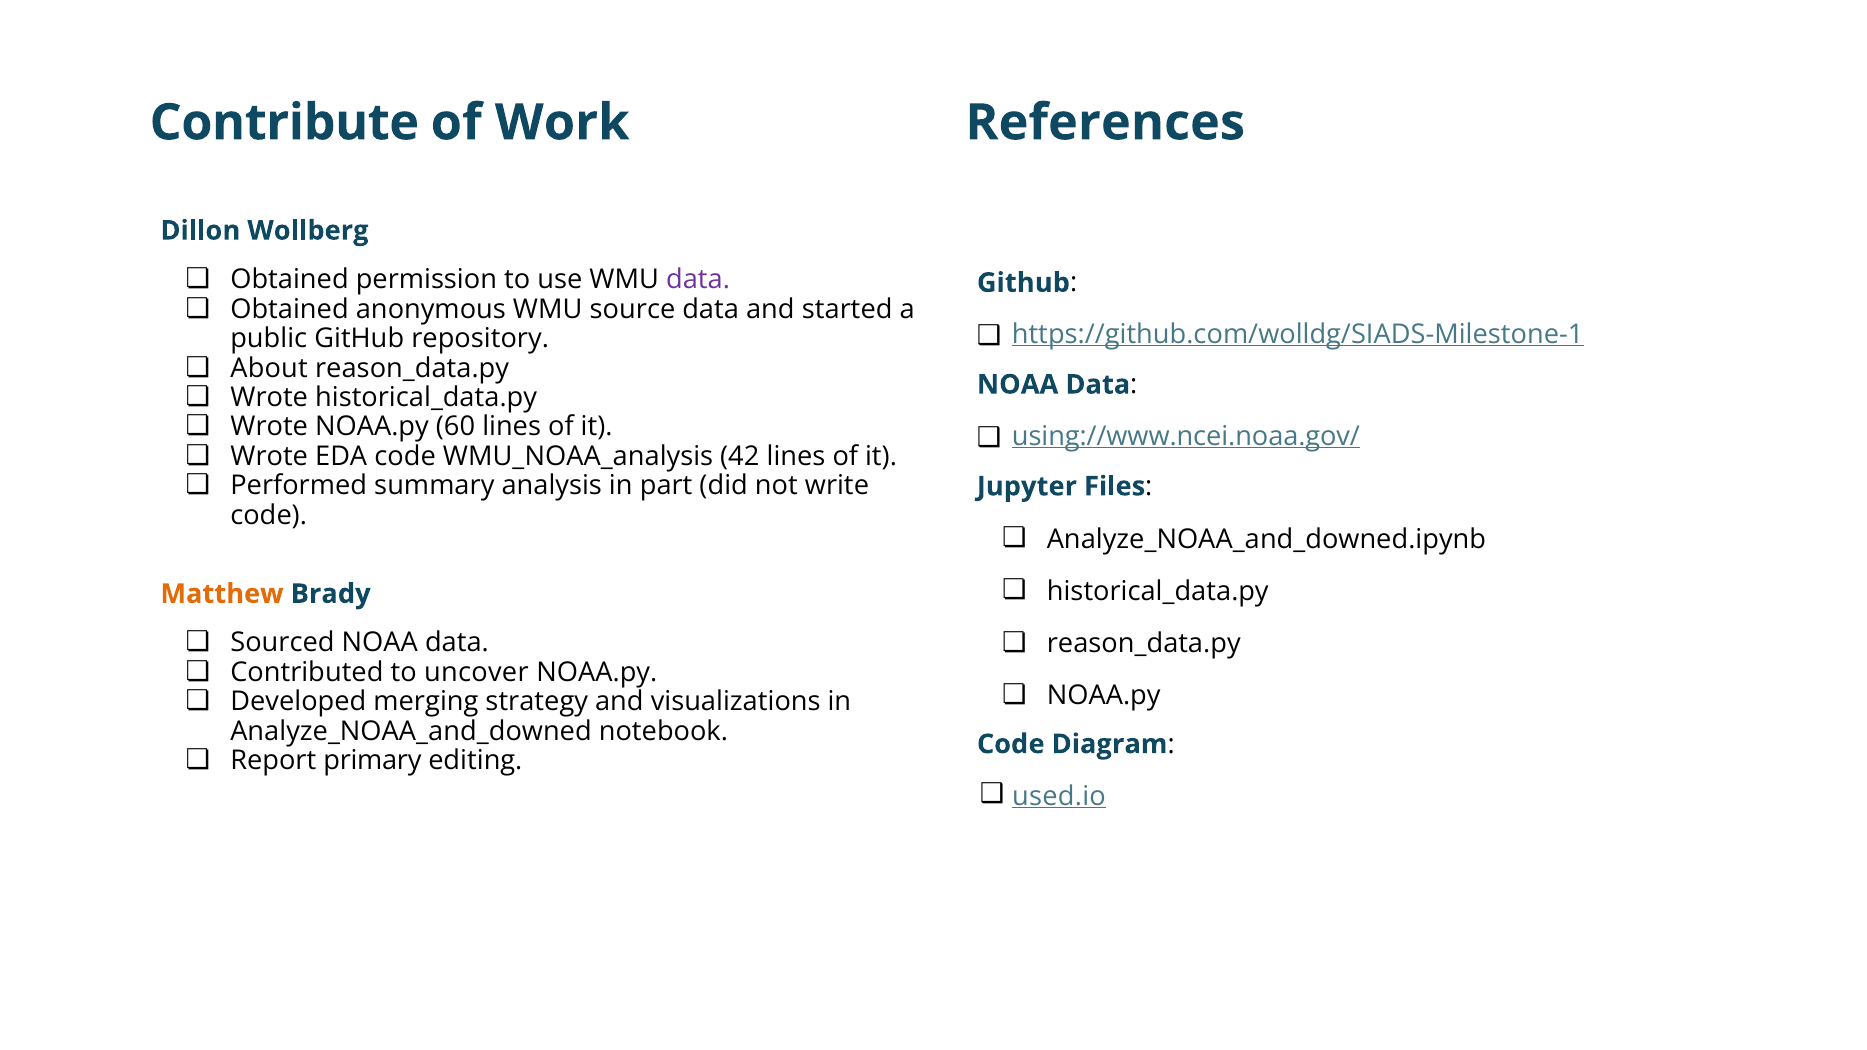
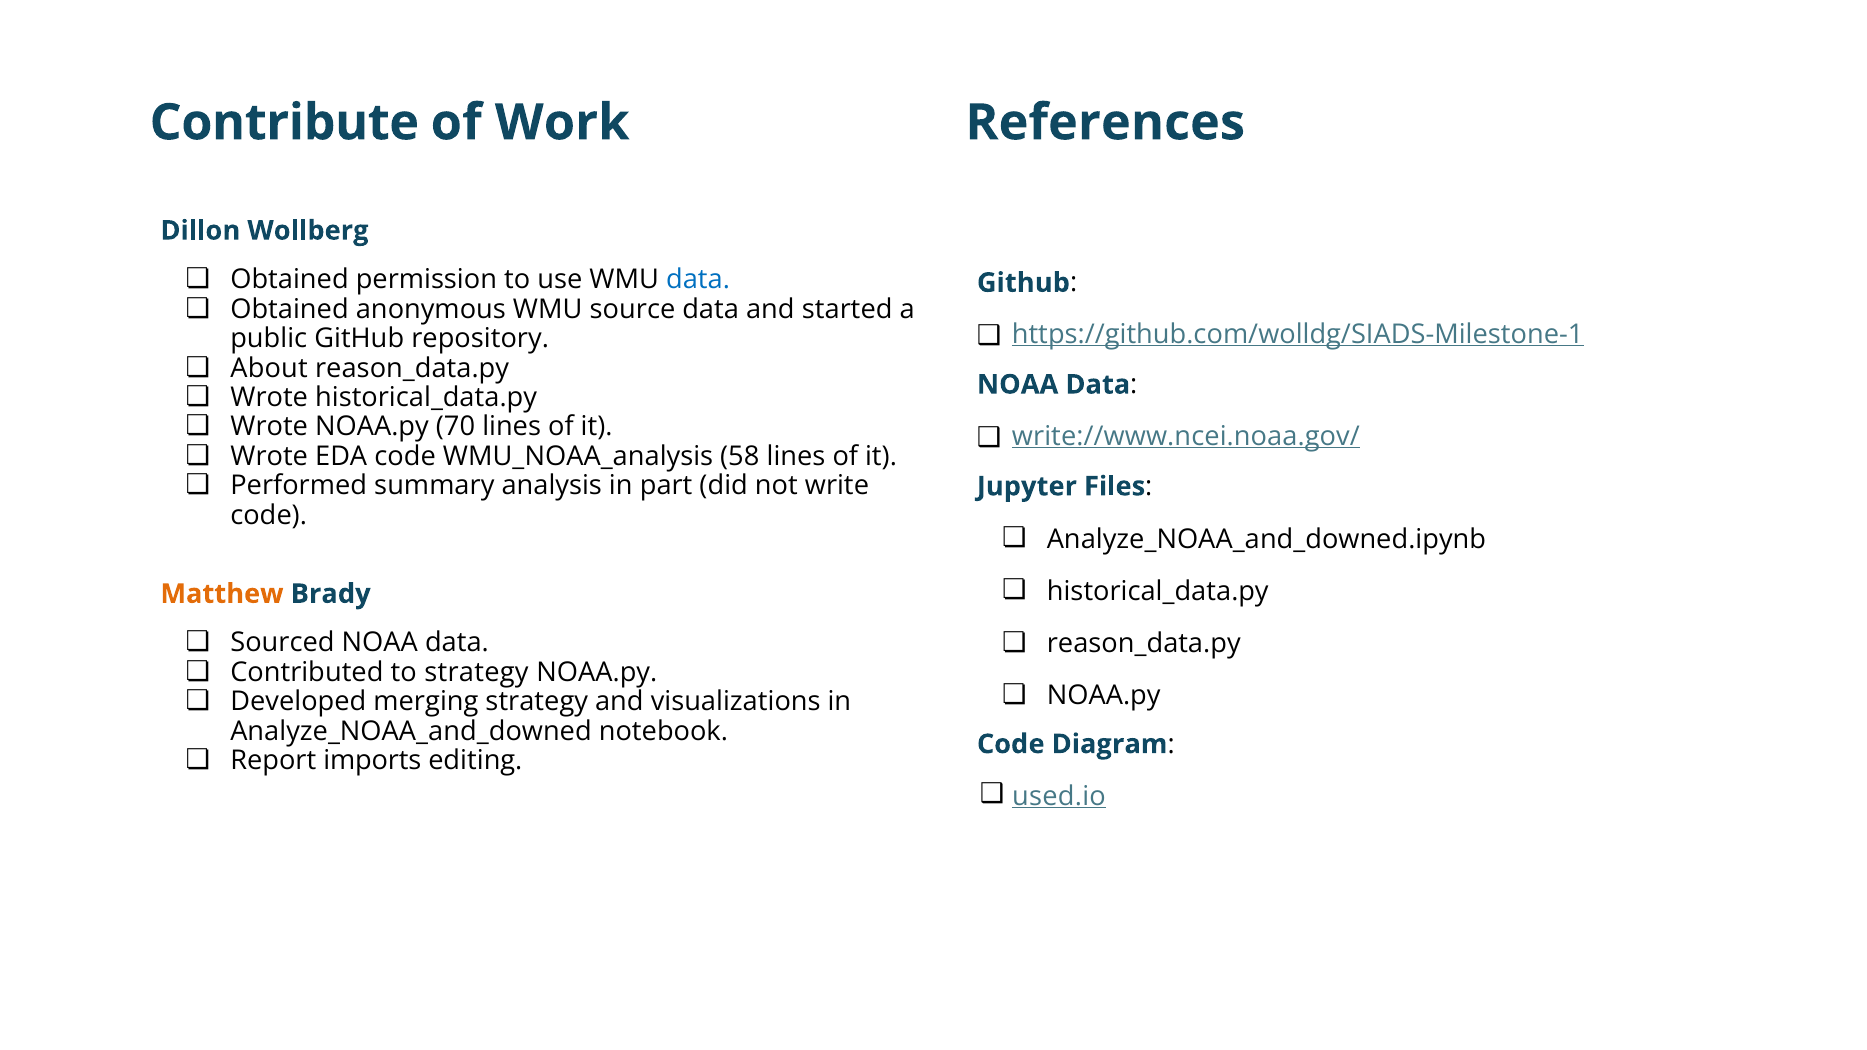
data colour: purple -> blue (698, 280)
60: 60 -> 70 (456, 427)
using://www.ncei.noaa.gov/: using://www.ncei.noaa.gov/ -> write://www.ncei.noaa.gov/ (1186, 437)
42: 42 -> 58 (740, 457)
to uncover: uncover -> strategy (476, 672)
primary: primary -> imports (372, 761)
